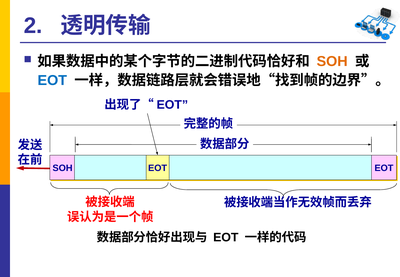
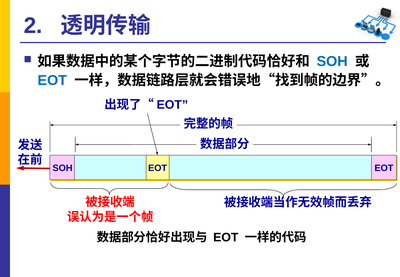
SOH colour: orange -> blue (332, 62)
